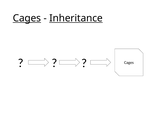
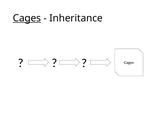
Inheritance underline: present -> none (76, 18)
